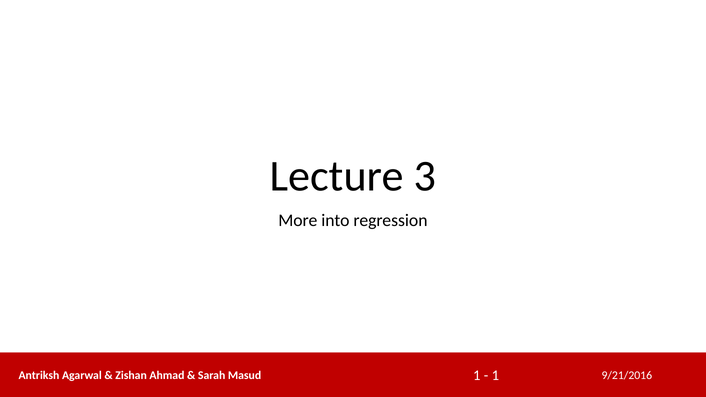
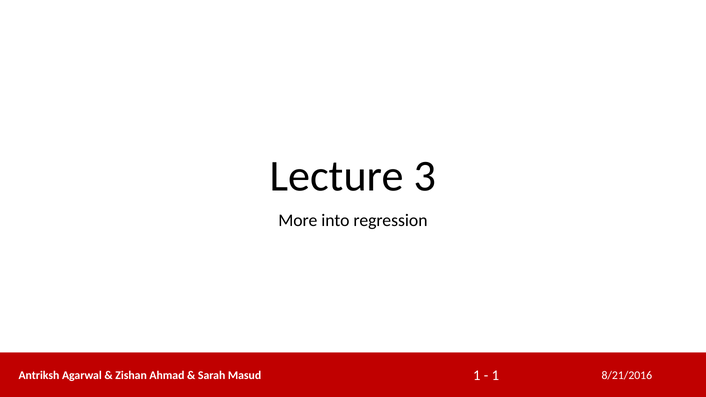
9/21/2016: 9/21/2016 -> 8/21/2016 (627, 376)
